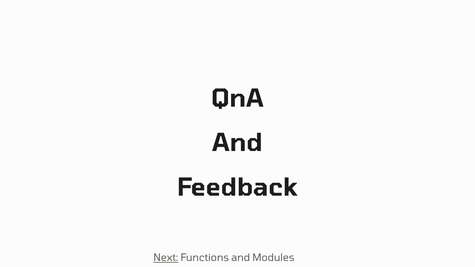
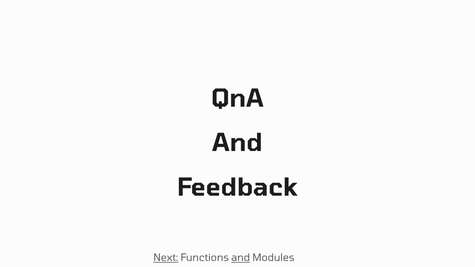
and underline: none -> present (241, 258)
